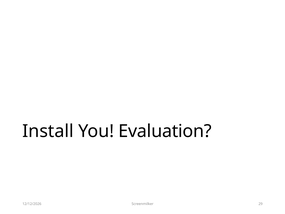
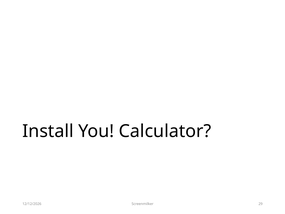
Evaluation: Evaluation -> Calculator (165, 131)
